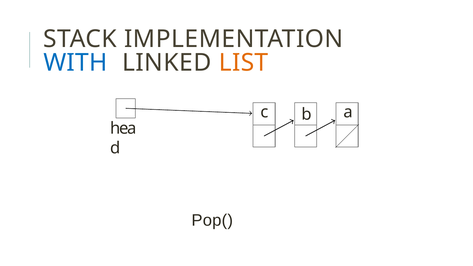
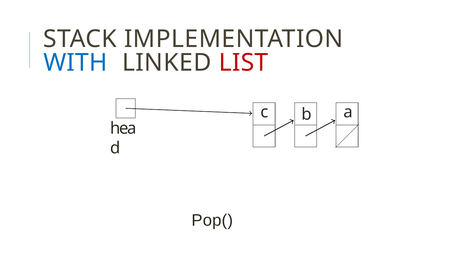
LIST colour: orange -> red (244, 63)
